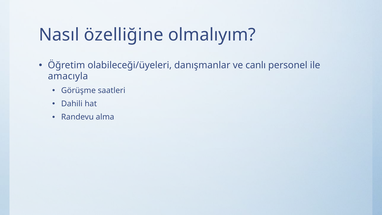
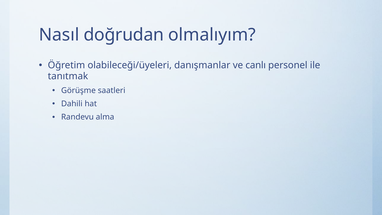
özelliğine: özelliğine -> doğrudan (124, 35)
amacıyla: amacıyla -> tanıtmak (68, 76)
